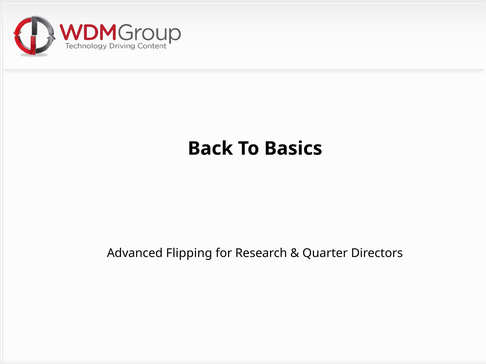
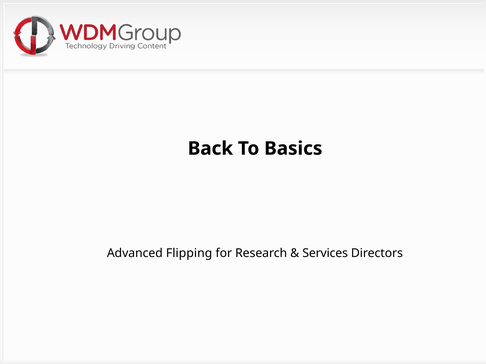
Quarter: Quarter -> Services (325, 254)
